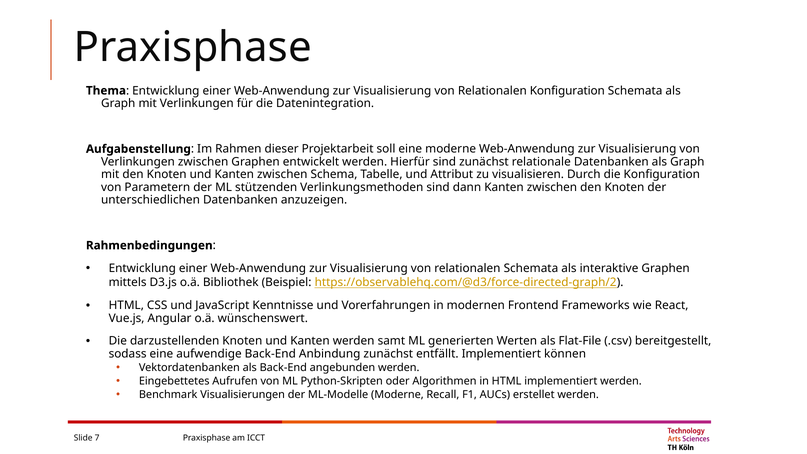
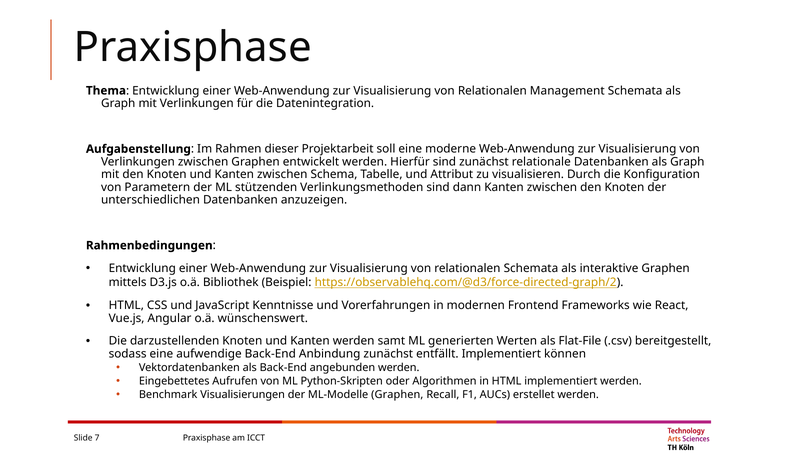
Relationalen Konfiguration: Konfiguration -> Management (567, 91)
ML-Modelle Moderne: Moderne -> Graphen (397, 395)
